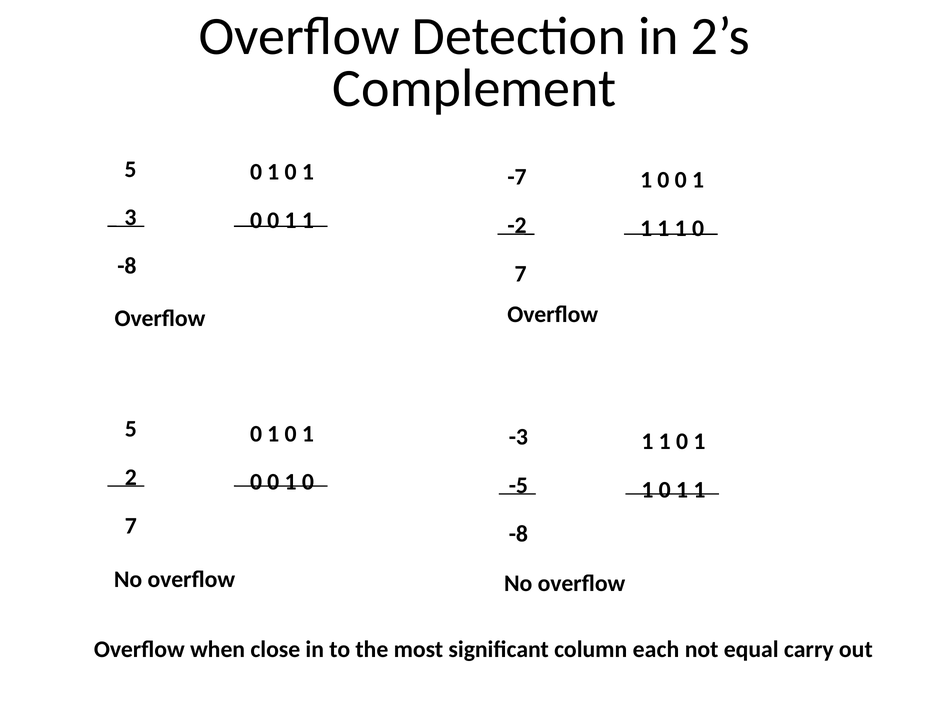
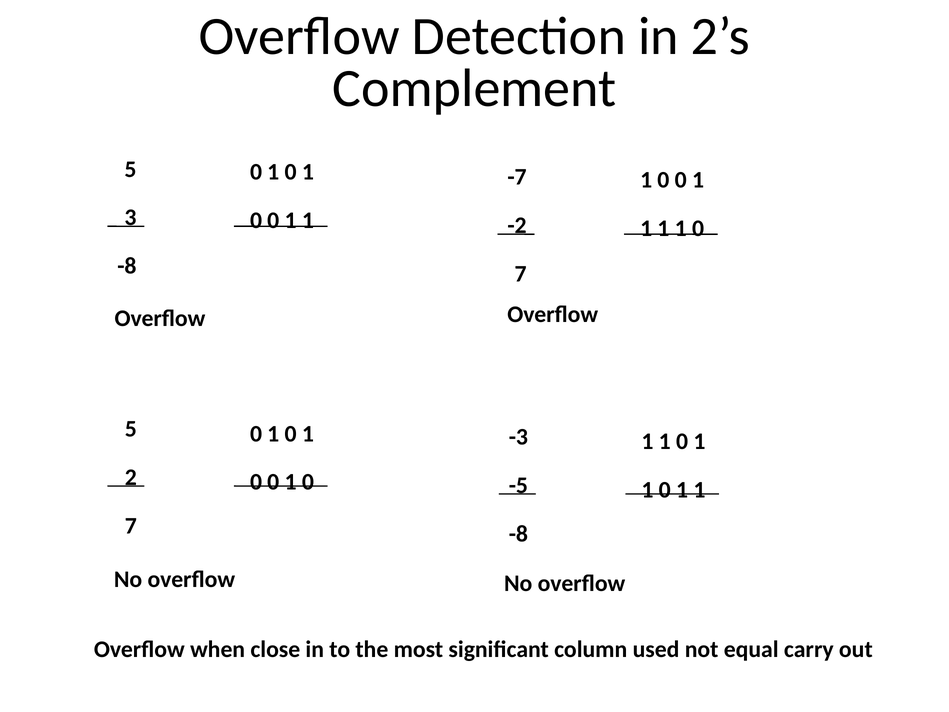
each: each -> used (656, 649)
